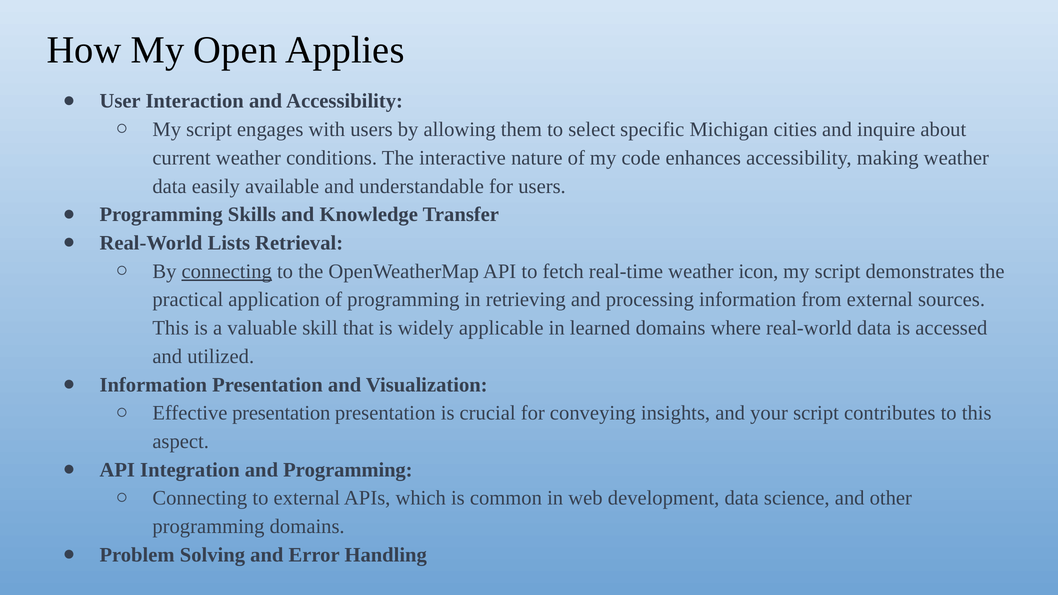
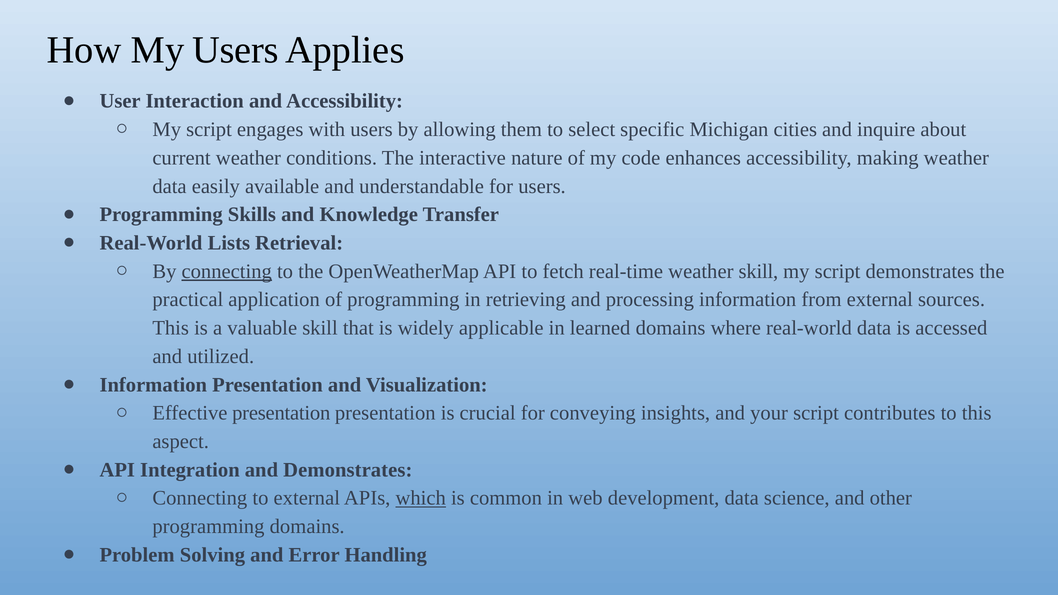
My Open: Open -> Users (235, 50)
weather icon: icon -> skill (758, 271)
and Programming: Programming -> Demonstrates (348, 470)
which underline: none -> present (421, 498)
